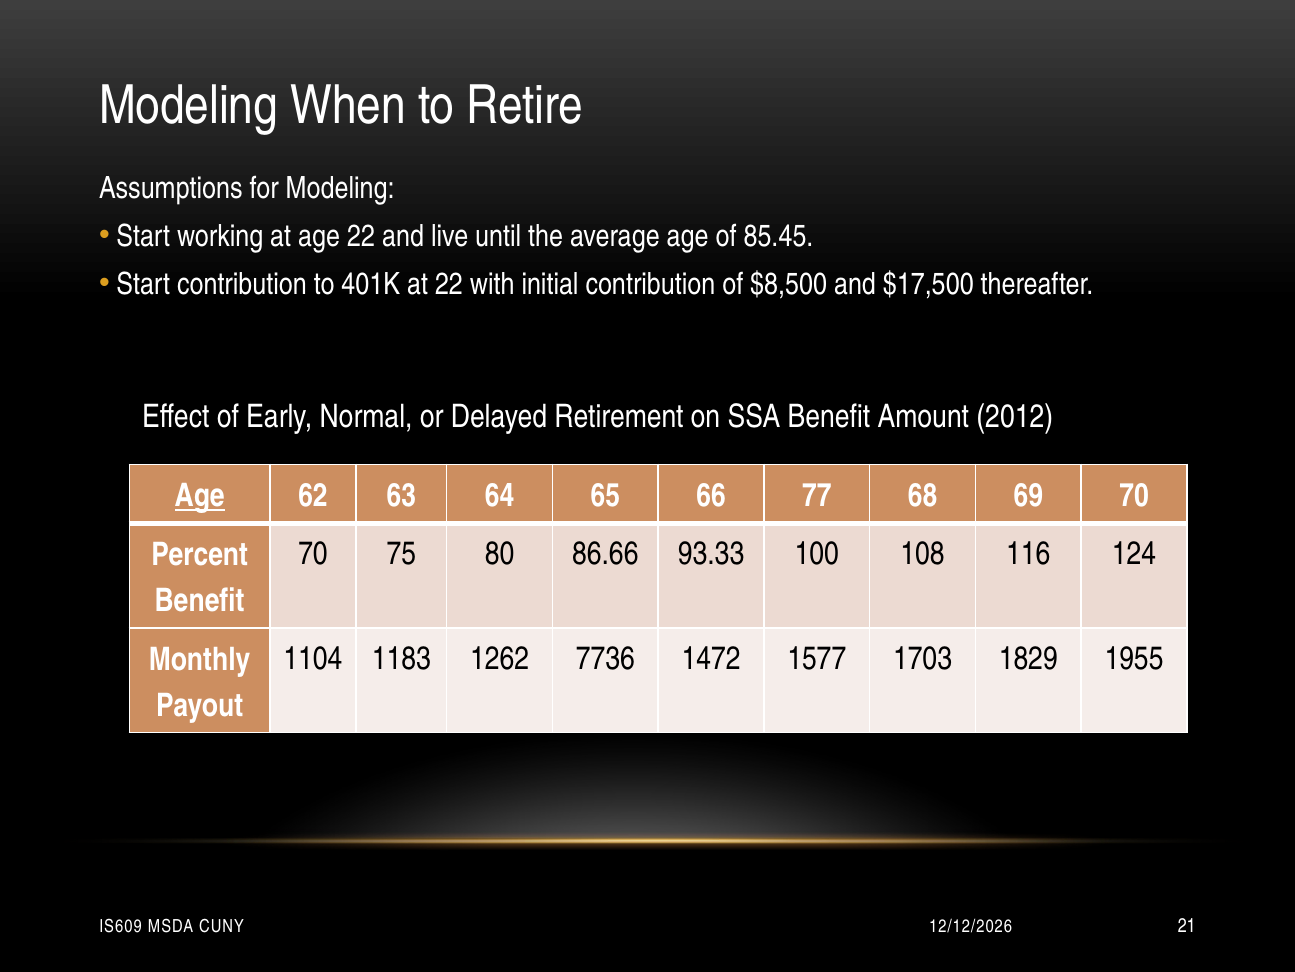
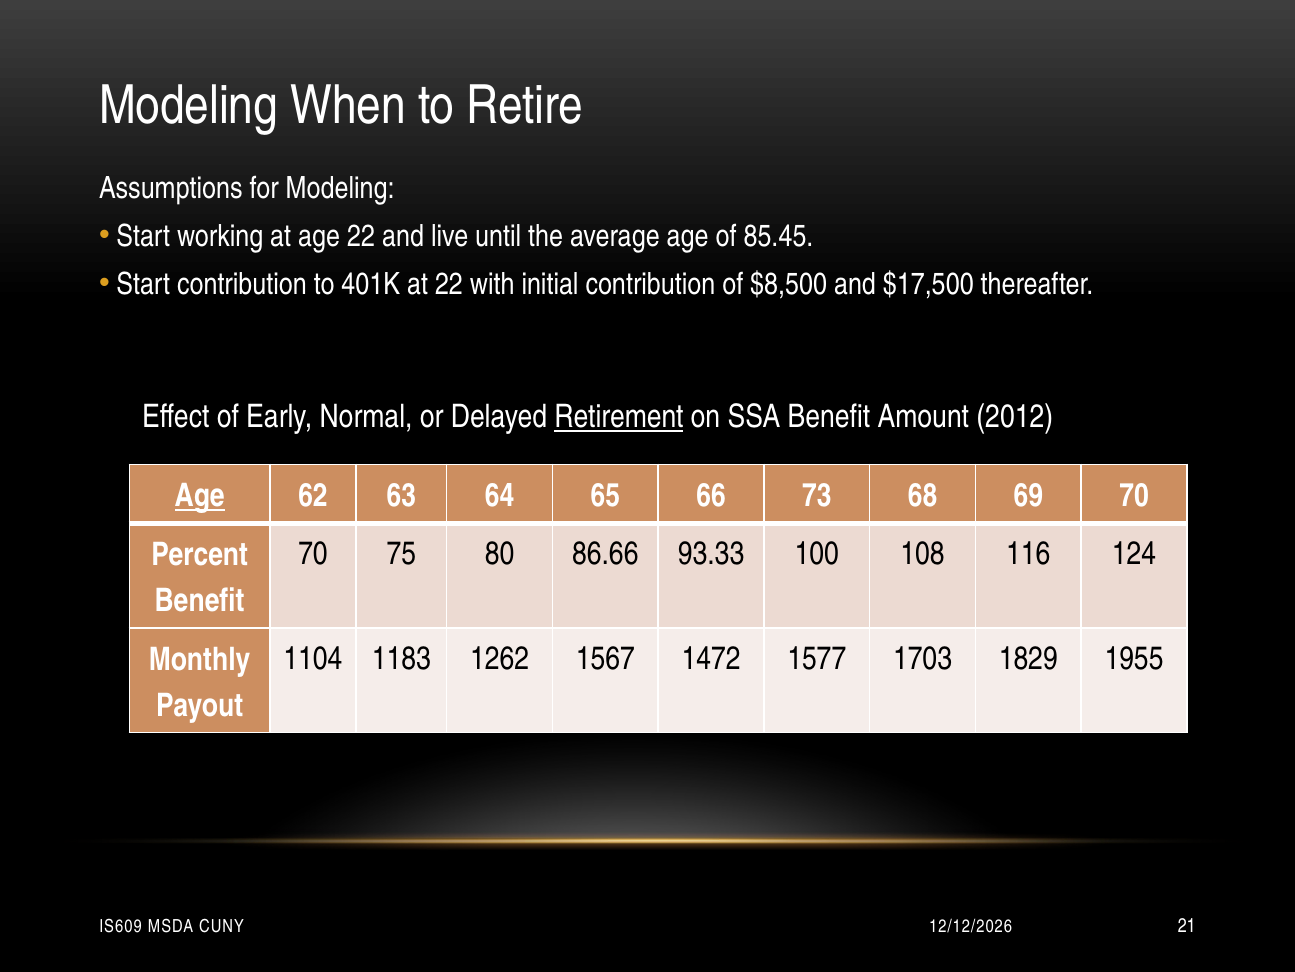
Retirement underline: none -> present (619, 417)
77: 77 -> 73 (817, 496)
7736: 7736 -> 1567 (605, 658)
